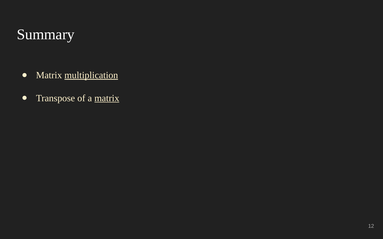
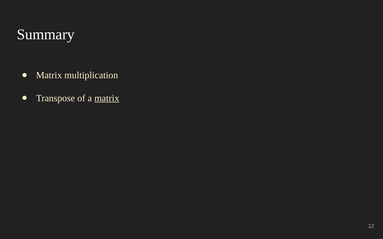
multiplication underline: present -> none (91, 75)
